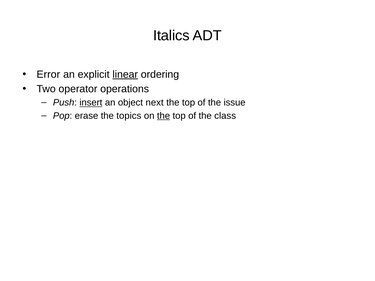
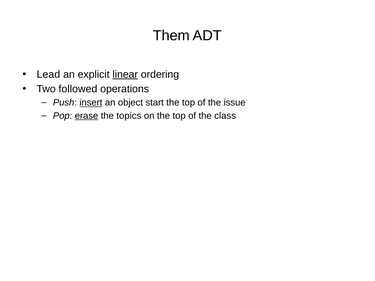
Italics: Italics -> Them (171, 36)
Error: Error -> Lead (48, 74)
operator: operator -> followed (78, 89)
next: next -> start (155, 103)
erase underline: none -> present (86, 116)
the underline: present -> none (164, 116)
